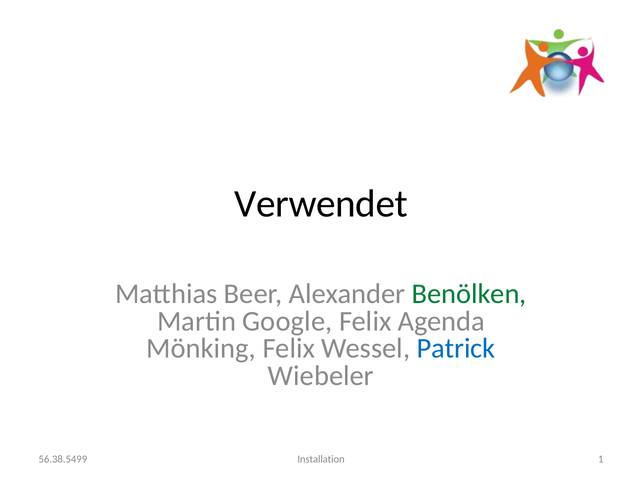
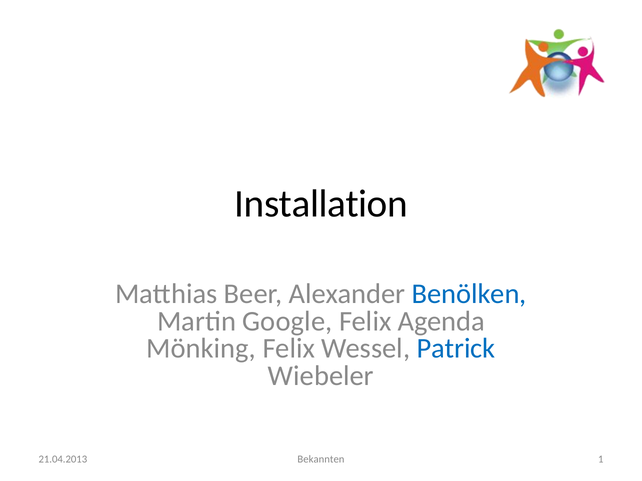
Verwendet: Verwendet -> Installation (321, 204)
Benölken colour: green -> blue (469, 294)
Installation: Installation -> Bekannten (321, 460)
56.38.5499: 56.38.5499 -> 21.04.2013 (63, 460)
